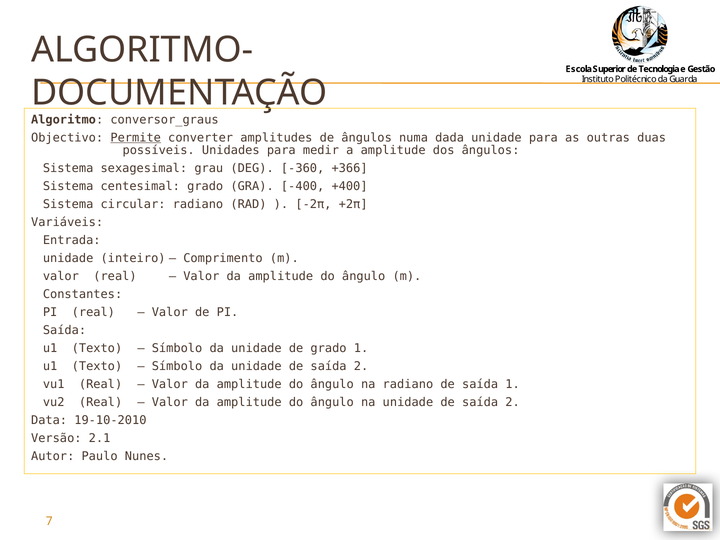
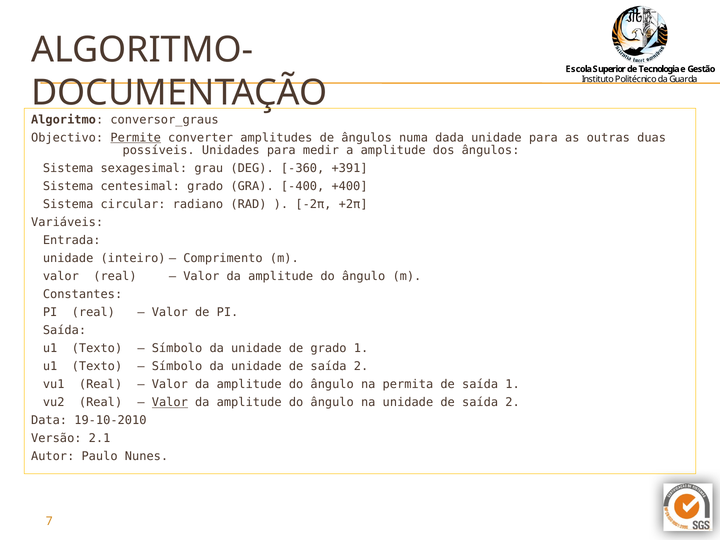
+366: +366 -> +391 (350, 169)
na radiano: radiano -> permita (408, 385)
Valor underline: none -> present (170, 403)
